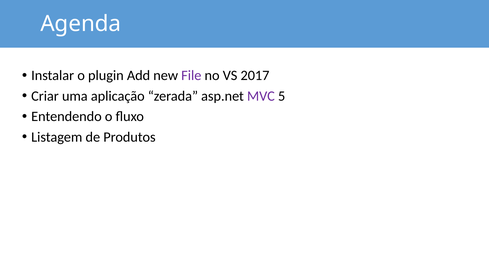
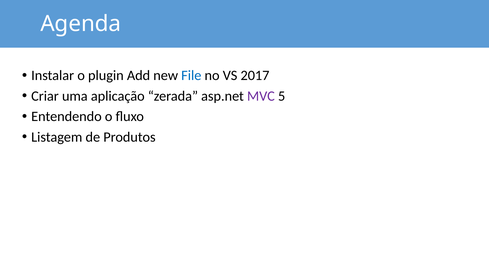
File colour: purple -> blue (191, 76)
